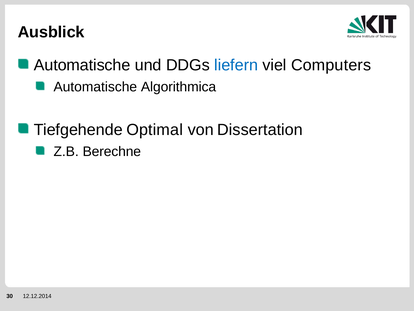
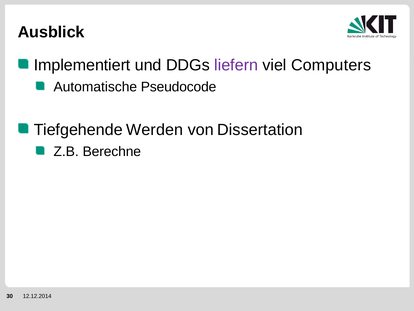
Automatische: Automatische -> Implementiert (82, 65)
liefern colour: blue -> purple (236, 65)
Algorithmica: Algorithmica -> Pseudocode (179, 87)
Optimal: Optimal -> Werden (155, 130)
